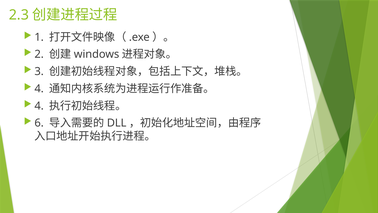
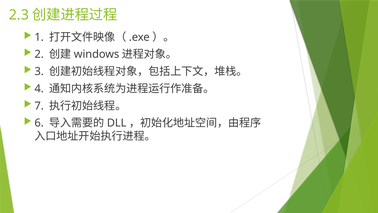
4: 4 -> 7 (39, 106)
